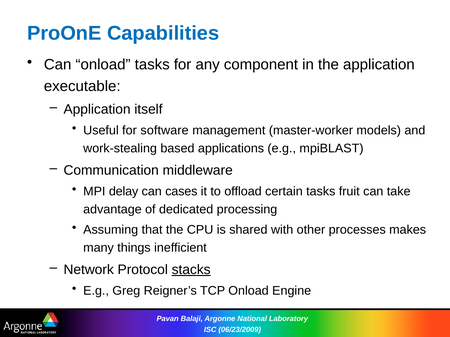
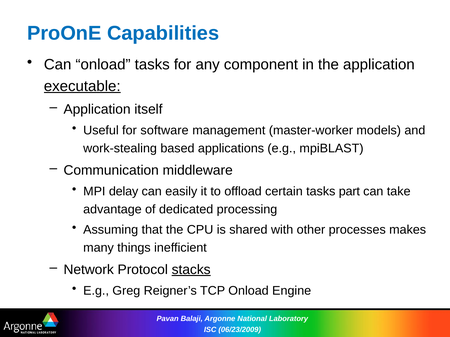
executable underline: none -> present (82, 86)
cases: cases -> easily (181, 192)
fruit: fruit -> part (349, 192)
